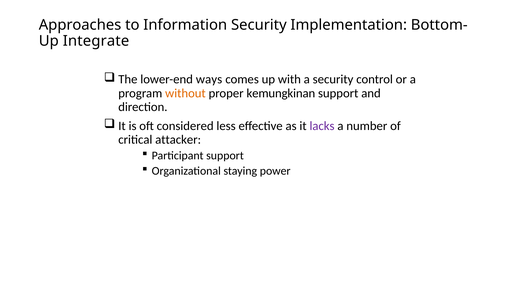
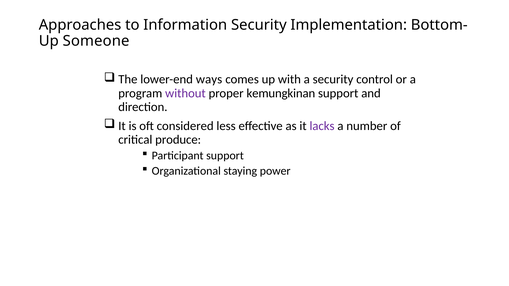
Integrate: Integrate -> Someone (96, 41)
without colour: orange -> purple (185, 93)
attacker: attacker -> produce (178, 140)
